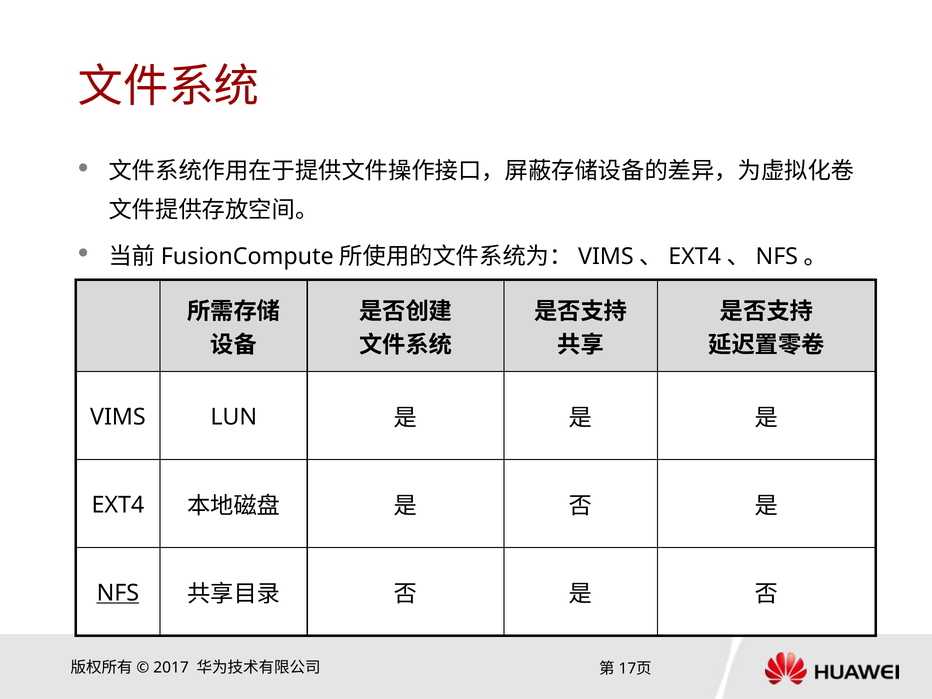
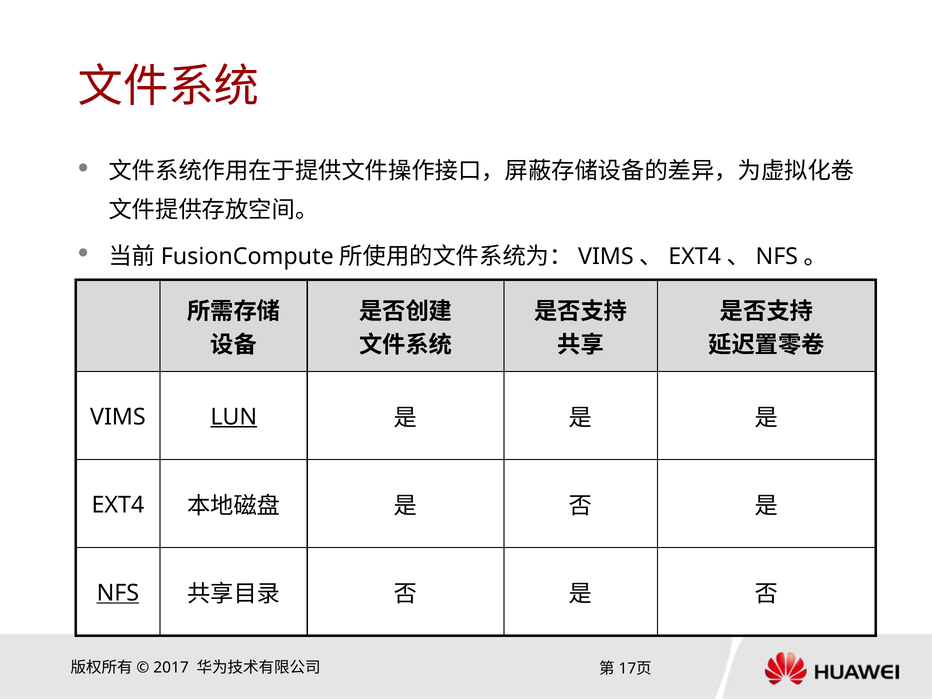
LUN underline: none -> present (234, 417)
